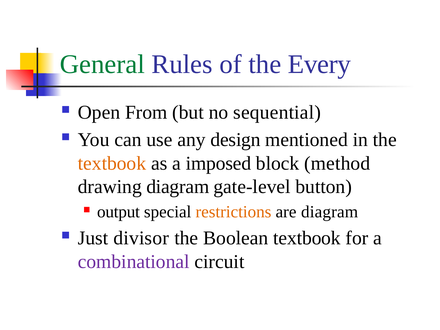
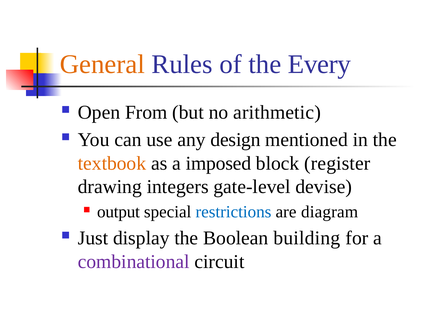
General colour: green -> orange (102, 64)
sequential: sequential -> arithmetic (277, 112)
method: method -> register (337, 163)
drawing diagram: diagram -> integers (178, 187)
button: button -> devise (324, 187)
restrictions colour: orange -> blue (233, 212)
divisor: divisor -> display (141, 238)
Boolean textbook: textbook -> building (307, 238)
